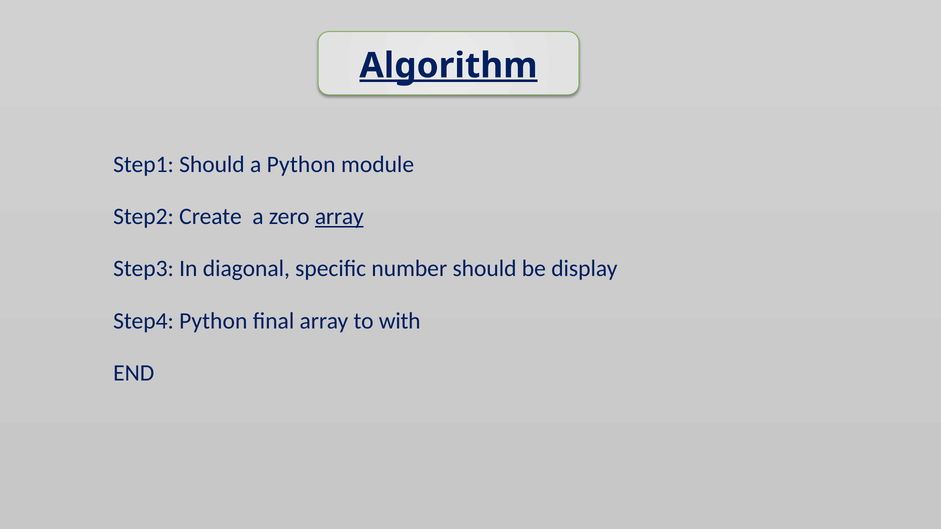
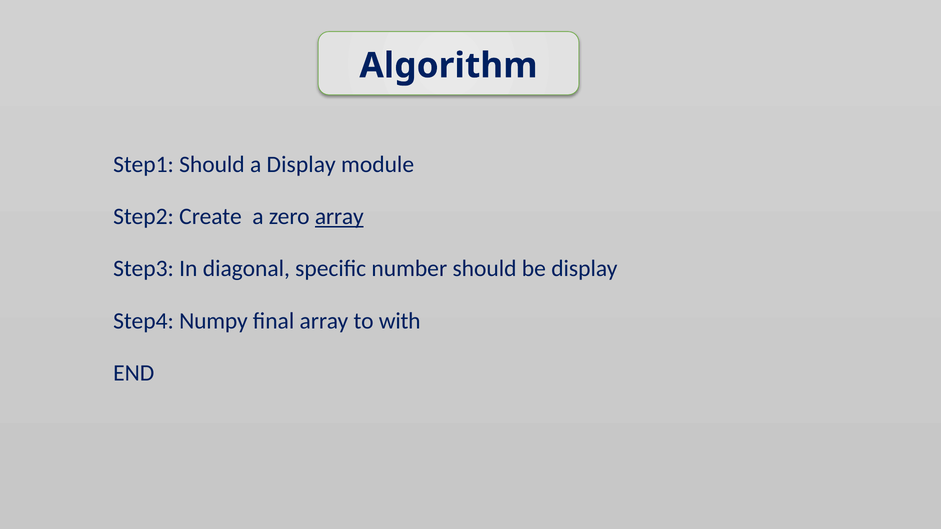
Algorithm underline: present -> none (448, 66)
a Python: Python -> Display (301, 165)
Step4 Python: Python -> Numpy (213, 321)
